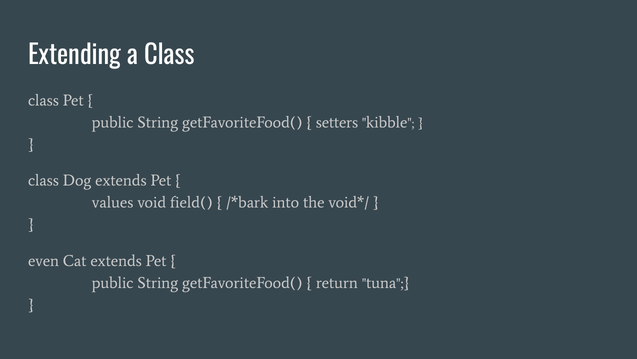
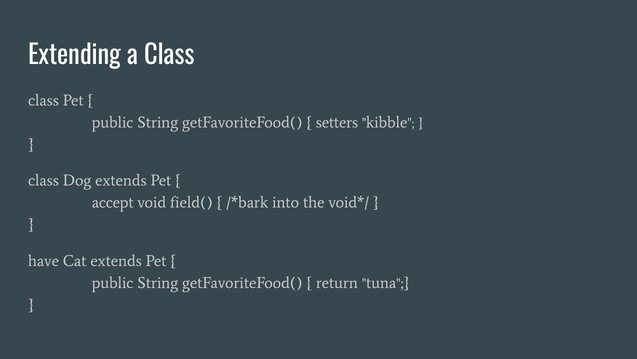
values: values -> accept (113, 202)
even: even -> have (44, 260)
